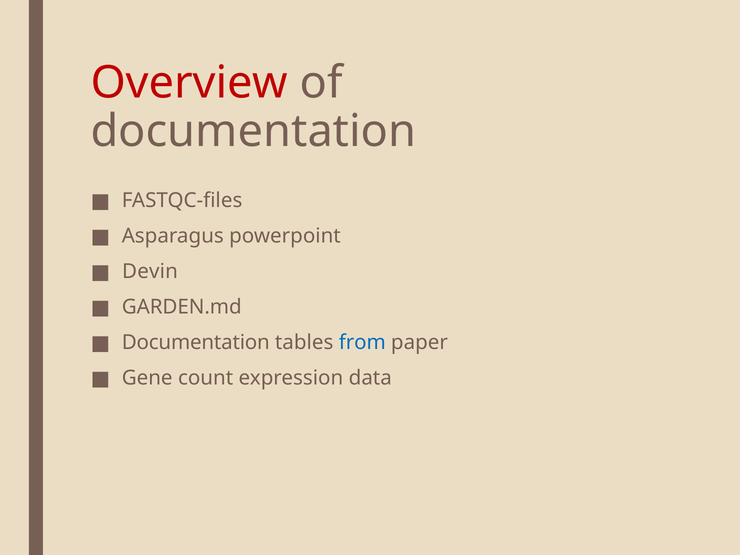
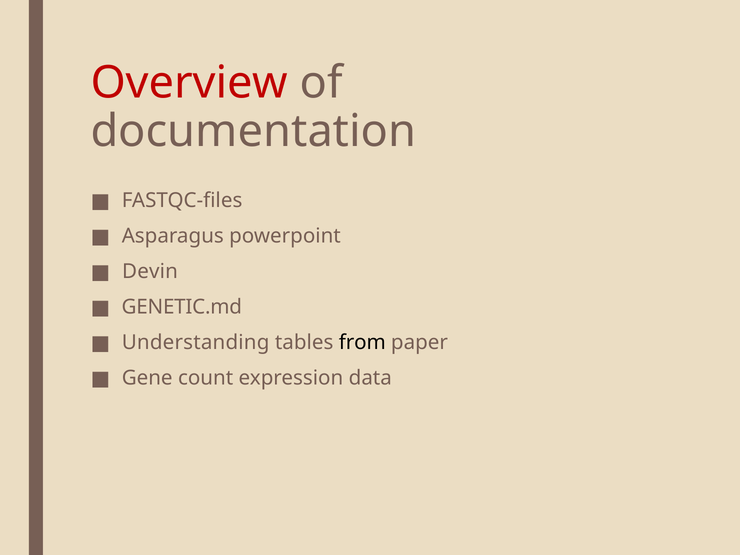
GARDEN.md: GARDEN.md -> GENETIC.md (182, 307)
Documentation: Documentation -> Understanding (196, 343)
from colour: blue -> black (362, 343)
